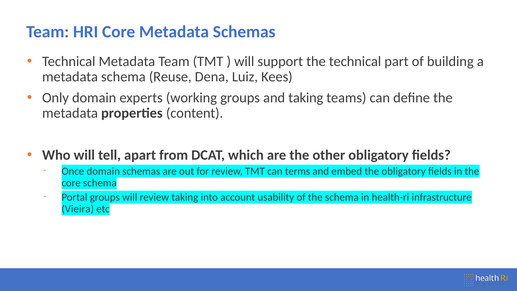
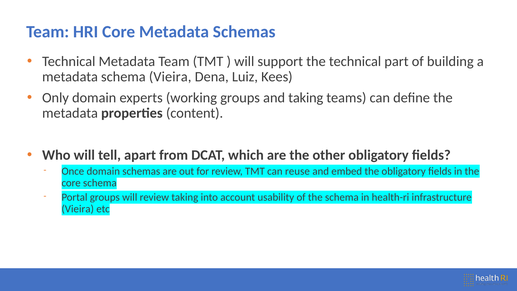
schema Reuse: Reuse -> Vieira (170, 77)
terms: terms -> reuse (297, 171)
